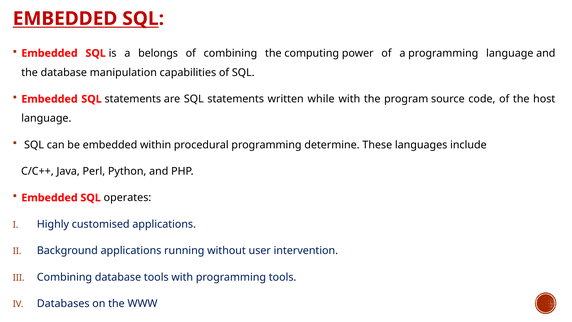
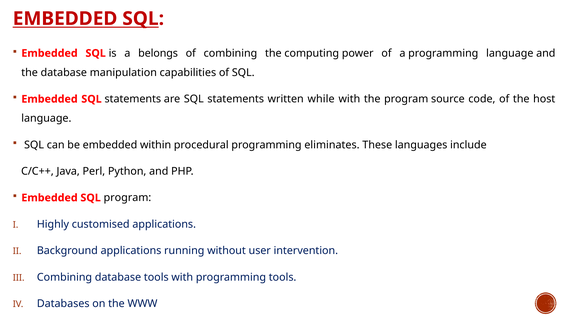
determine: determine -> eliminates (332, 145)
SQL operates: operates -> program (127, 198)
